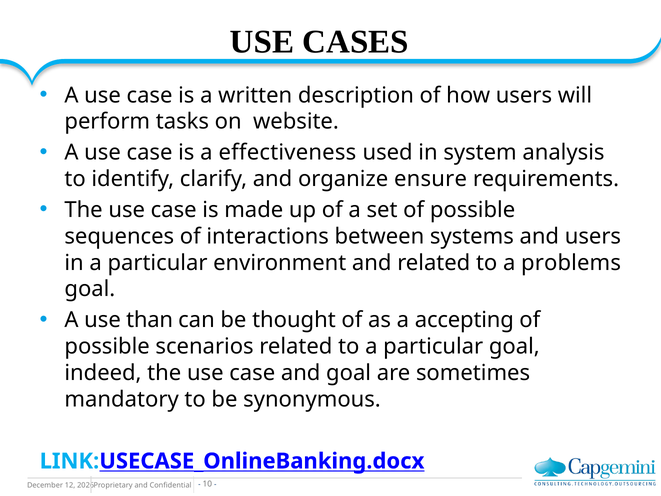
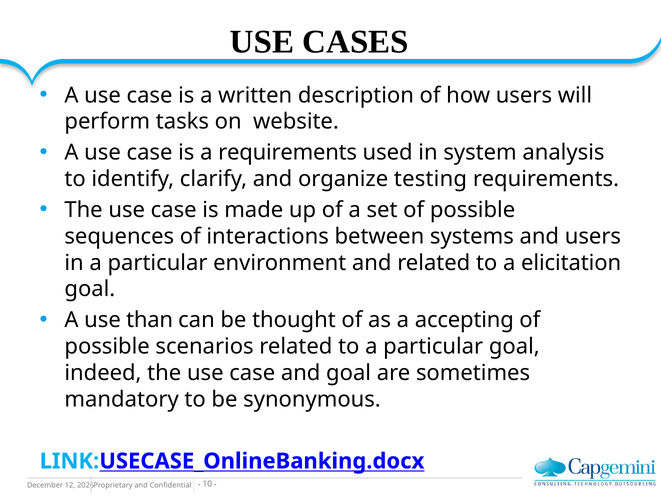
a effectiveness: effectiveness -> requirements (288, 152)
ensure: ensure -> testing (431, 179)
problems: problems -> elicitation (571, 263)
